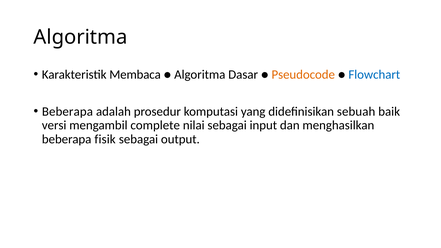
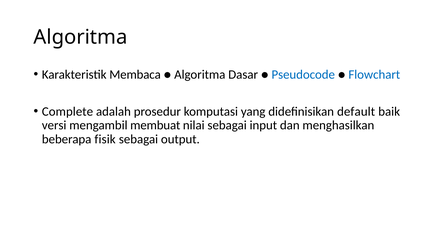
Pseudocode colour: orange -> blue (303, 75)
Beberapa: Beberapa -> Complete (67, 112)
sebuah: sebuah -> default (356, 112)
complete: complete -> membuat (155, 125)
